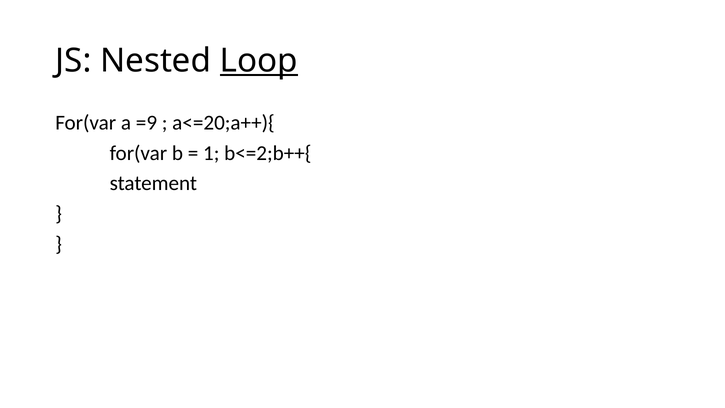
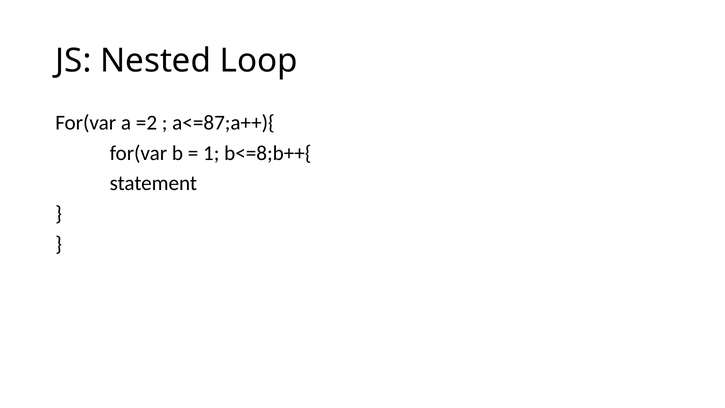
Loop underline: present -> none (259, 61)
=9: =9 -> =2 (146, 123)
a<=20;a++){: a<=20;a++){ -> a<=87;a++){ (223, 123)
b<=2;b++{: b<=2;b++{ -> b<=8;b++{ (268, 153)
